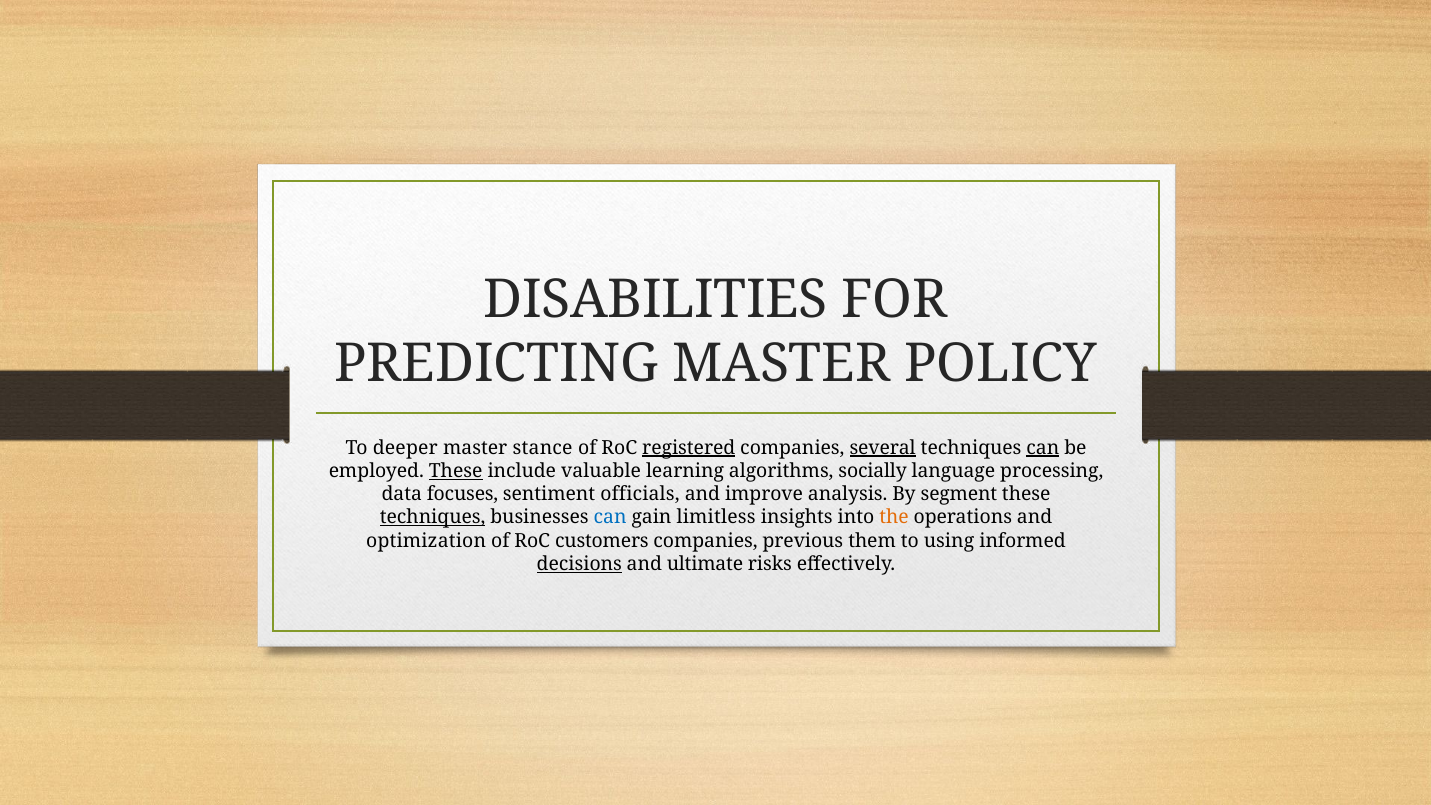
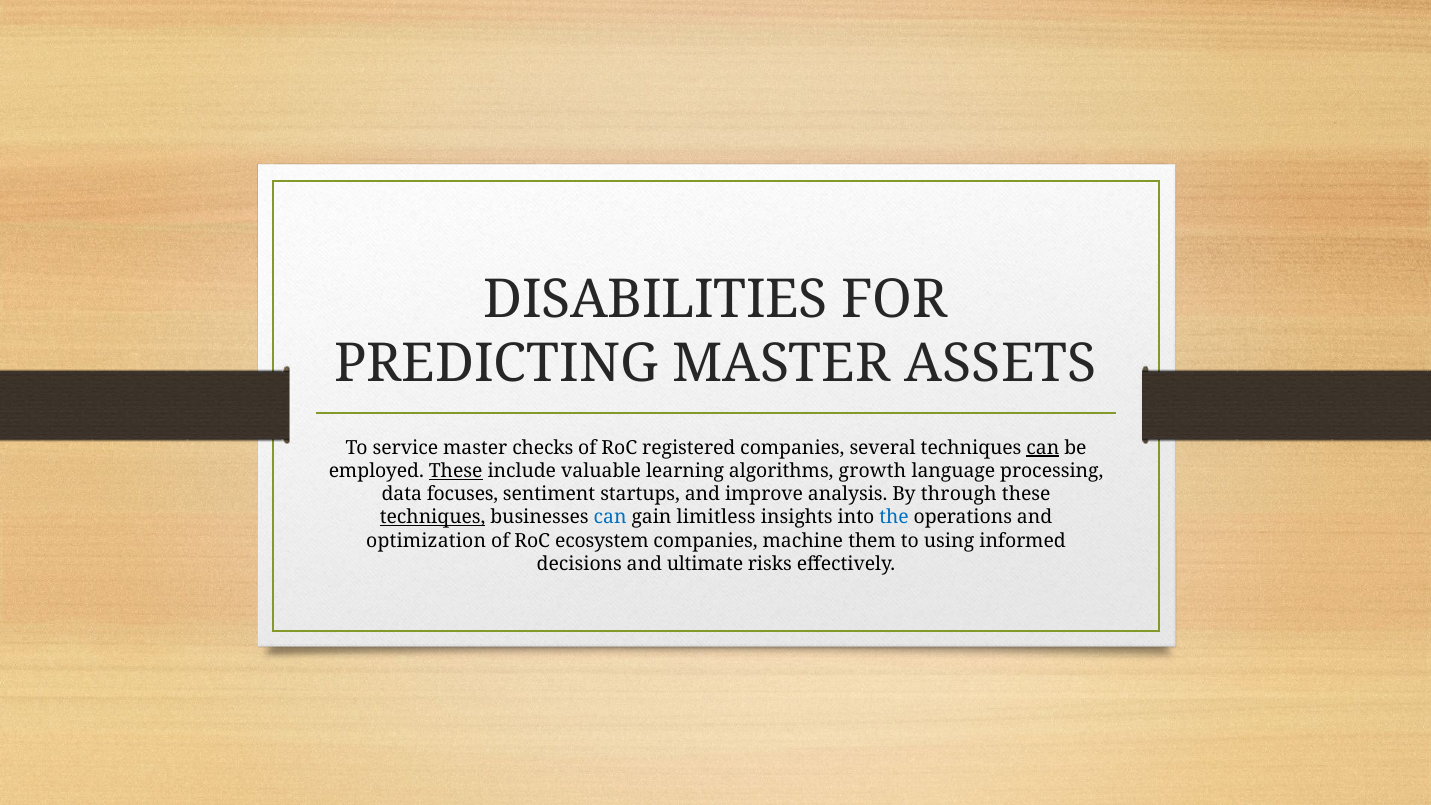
POLICY: POLICY -> ASSETS (1001, 364)
deeper: deeper -> service (405, 448)
stance: stance -> checks (543, 448)
registered underline: present -> none (689, 448)
several underline: present -> none (883, 448)
socially: socially -> growth (872, 471)
officials: officials -> startups (640, 494)
segment: segment -> through (959, 494)
the colour: orange -> blue (894, 518)
customers: customers -> ecosystem (602, 541)
previous: previous -> machine (803, 541)
decisions underline: present -> none (579, 564)
